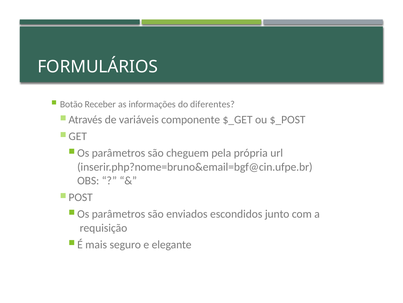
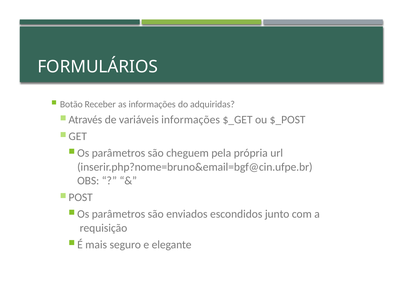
diferentes: diferentes -> adquiridas (212, 104)
variáveis componente: componente -> informações (191, 120)
